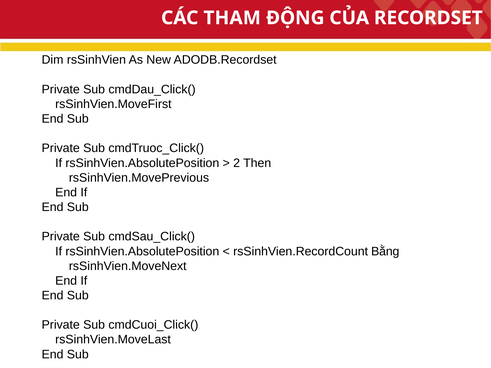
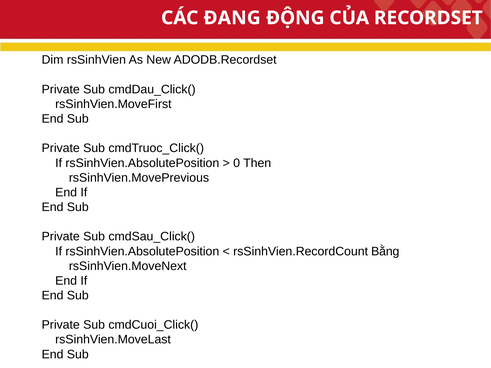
THAM: THAM -> ĐANG (232, 18)
2: 2 -> 0 (237, 163)
